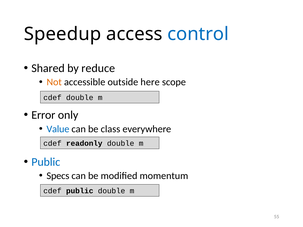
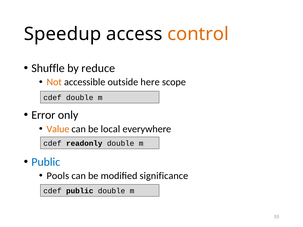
control colour: blue -> orange (198, 34)
Shared: Shared -> Shuffle (48, 68)
Value colour: blue -> orange (58, 129)
class: class -> local (110, 129)
Specs: Specs -> Pools (58, 176)
momentum: momentum -> significance (164, 176)
